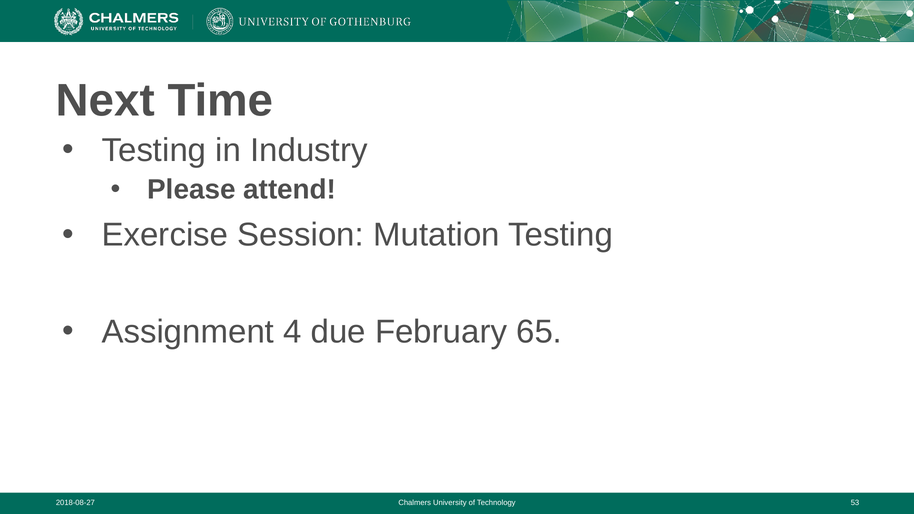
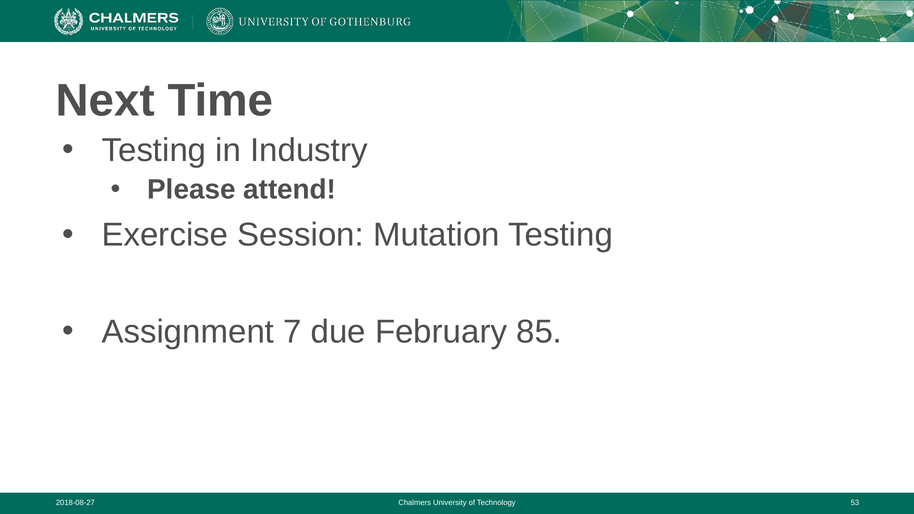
4: 4 -> 7 (292, 332)
65: 65 -> 85 (539, 332)
